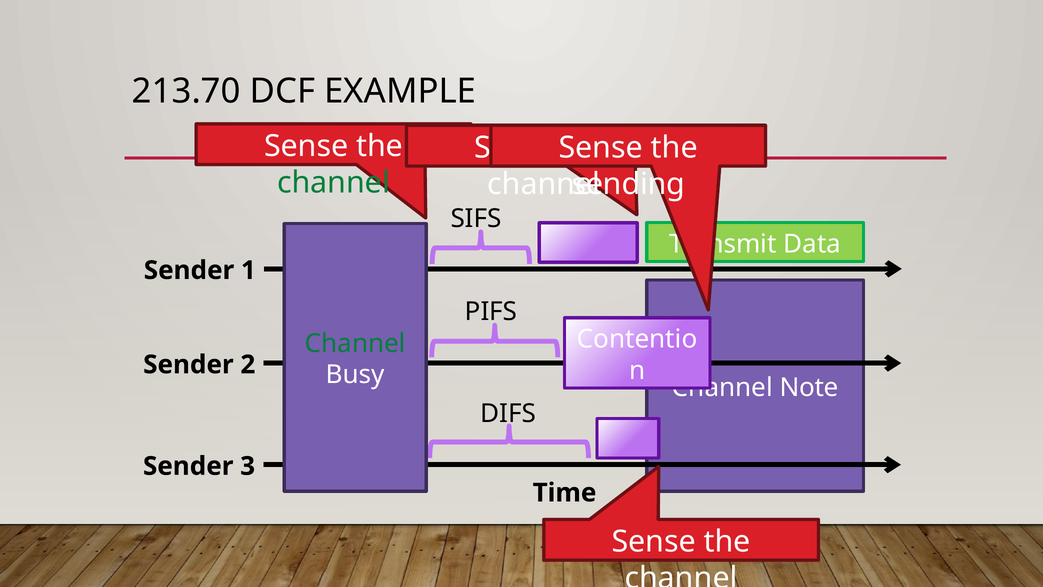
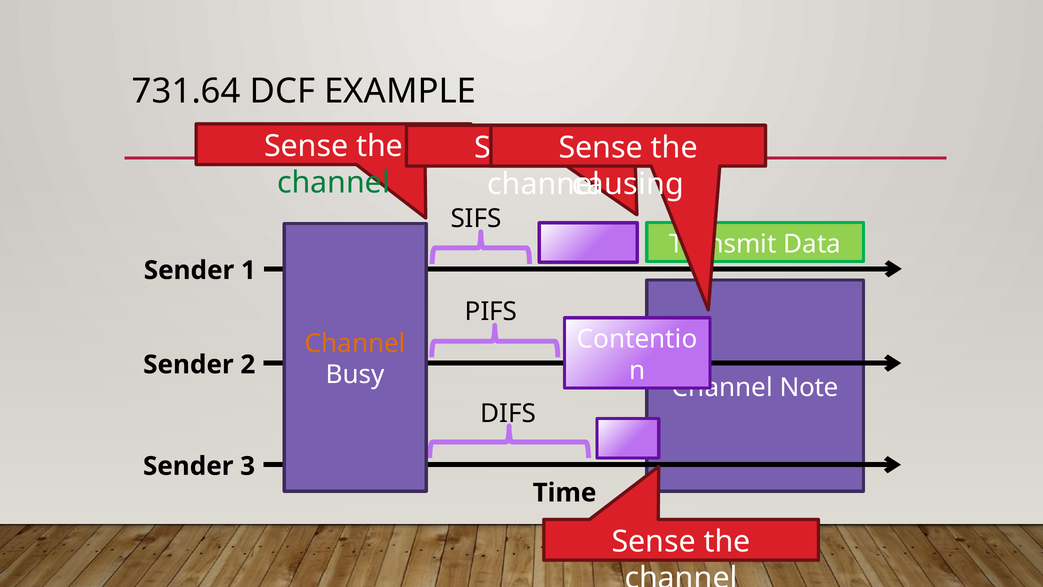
213.70: 213.70 -> 731.64 (186, 91)
sending: sending -> causing (628, 184)
Channel colour: green -> orange (355, 343)
